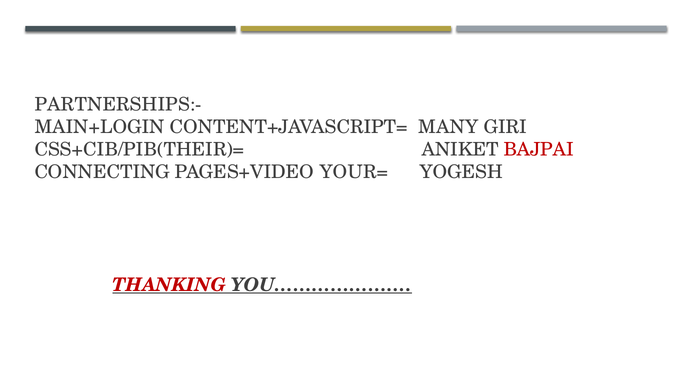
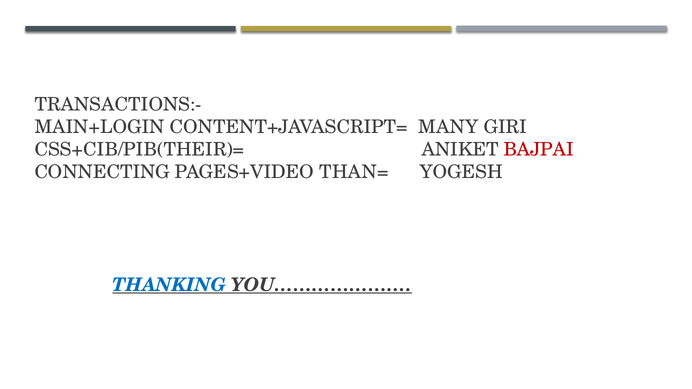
PARTNERSHIPS:-: PARTNERSHIPS:- -> TRANSACTIONS:- (118, 105)
YOUR=: YOUR= -> THAN= (354, 172)
THANKING colour: red -> blue (169, 285)
